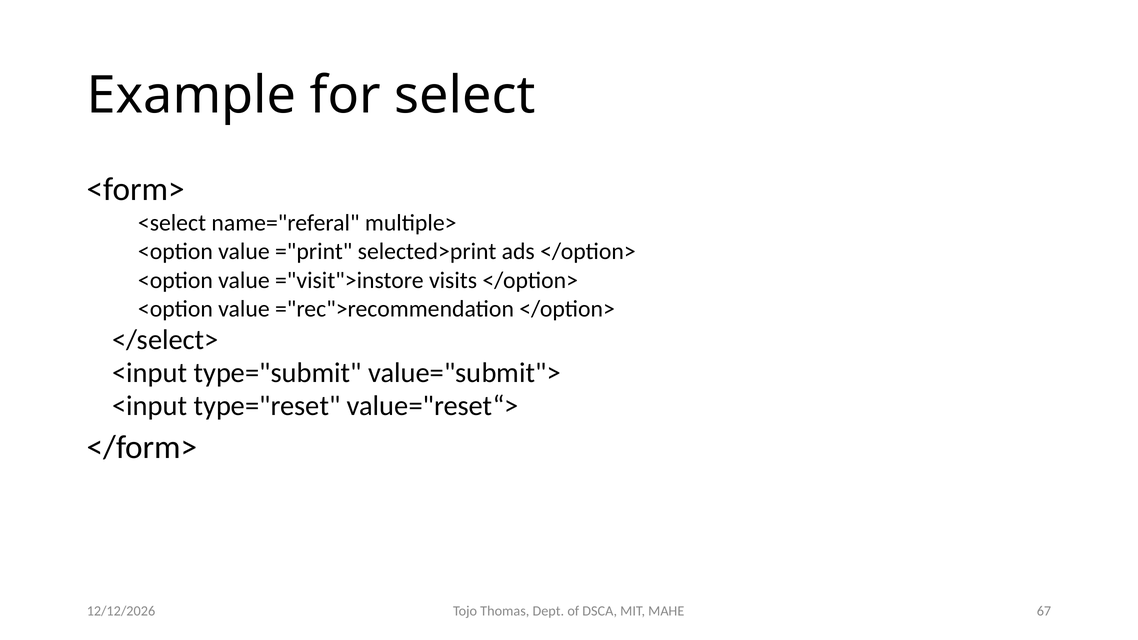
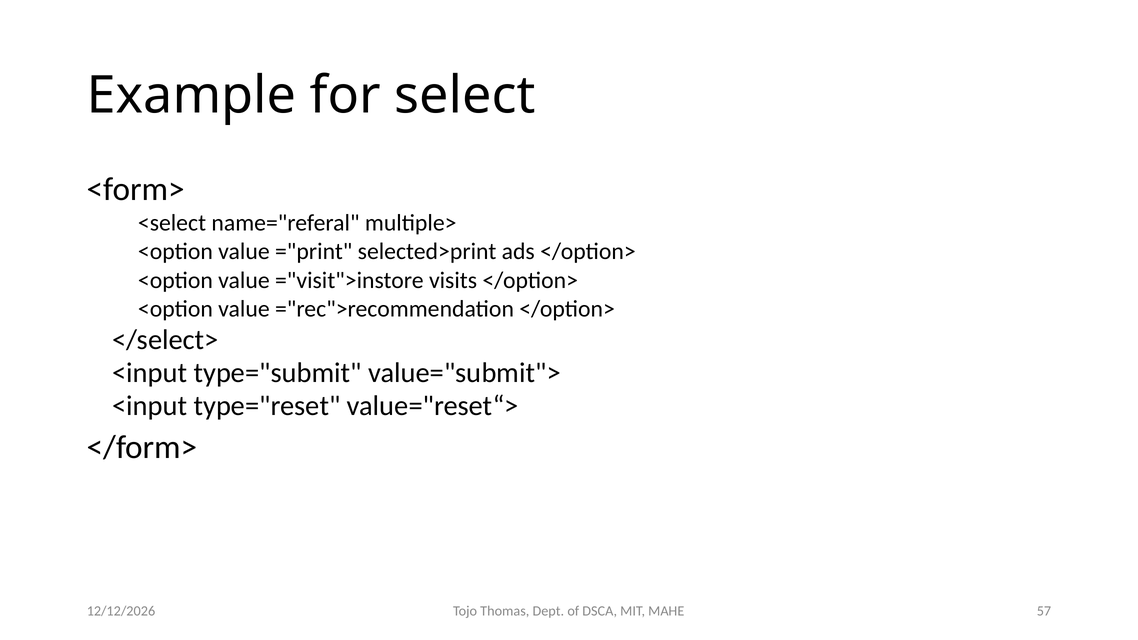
67: 67 -> 57 (1044, 611)
